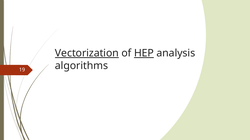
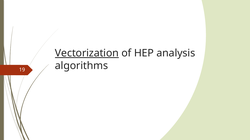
HEP underline: present -> none (144, 53)
